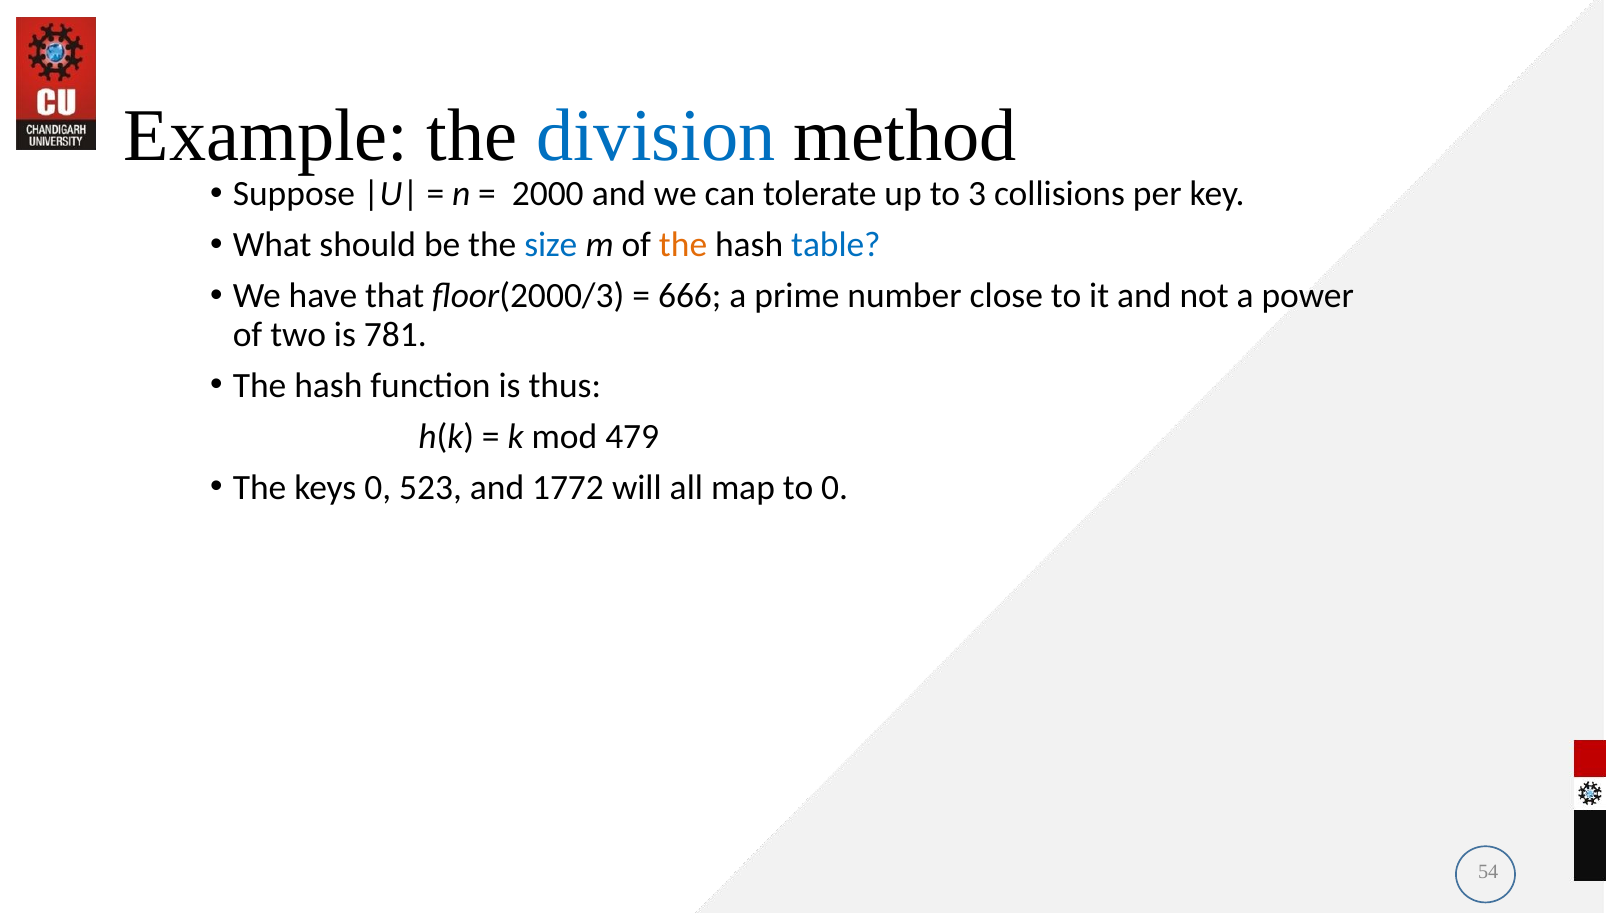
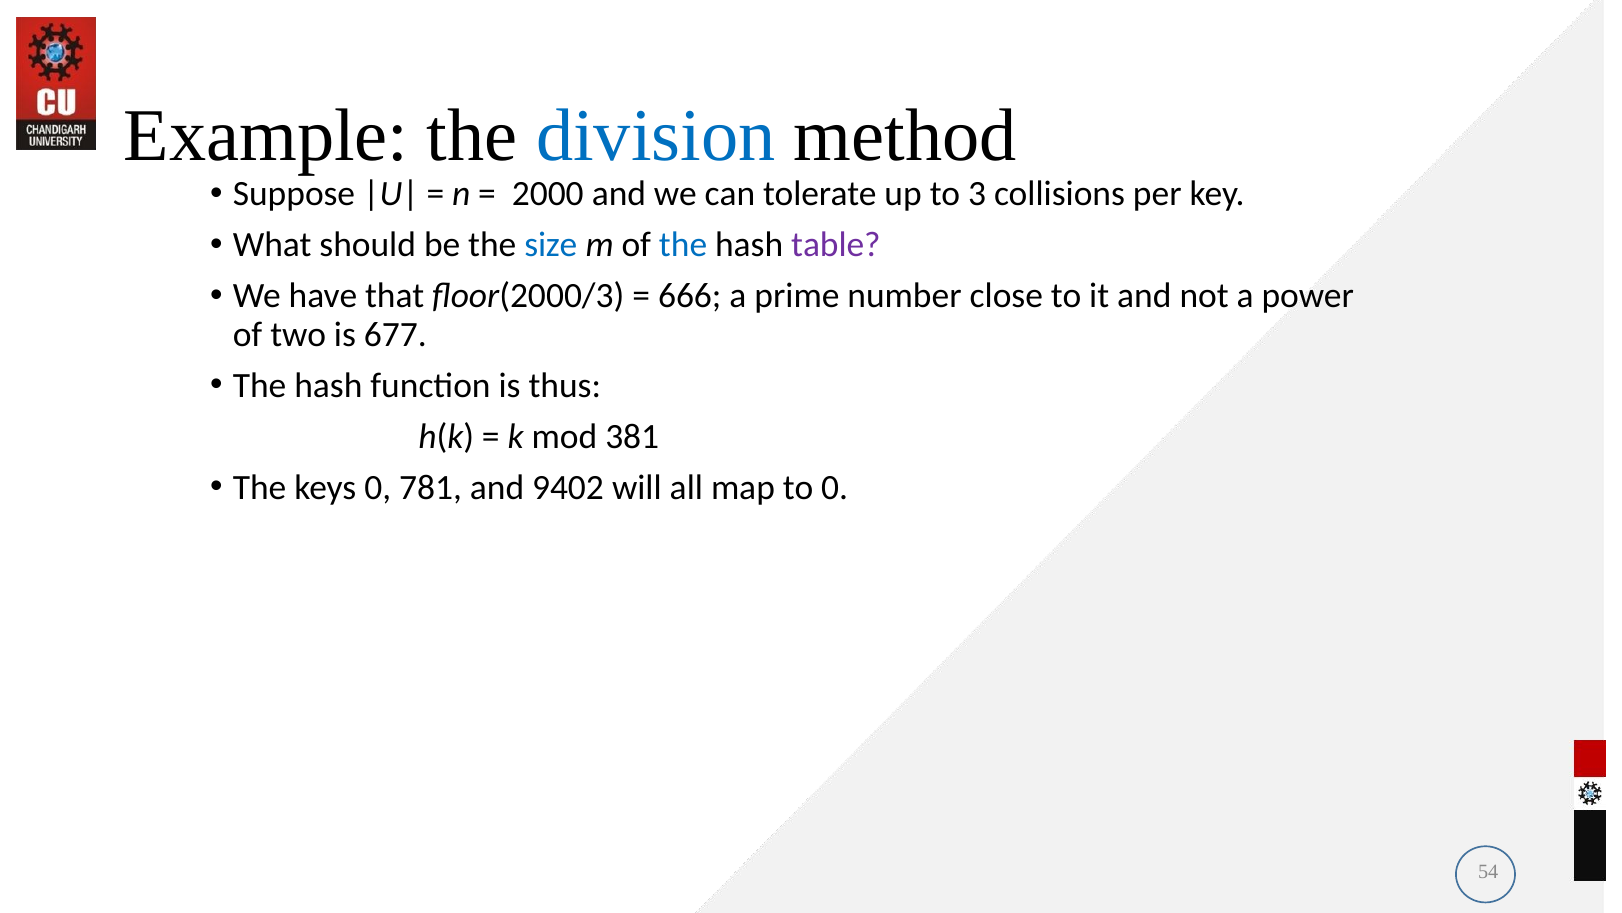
the colour: orange -> blue (683, 245)
table colour: blue -> purple (836, 245)
781: 781 -> 677 (395, 334)
479: 479 -> 381 (632, 436)
523: 523 -> 781 (431, 487)
1772: 1772 -> 9402 (568, 487)
